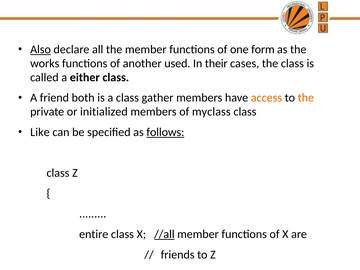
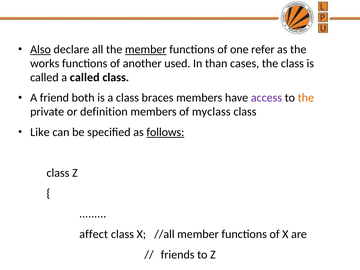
member underline: none -> present (146, 49)
form: form -> refer (263, 49)
their: their -> than (216, 63)
a either: either -> called (85, 77)
gather: gather -> braces (158, 98)
access colour: orange -> purple (266, 98)
initialized: initialized -> definition (104, 112)
entire: entire -> affect (94, 234)
//all underline: present -> none (164, 234)
